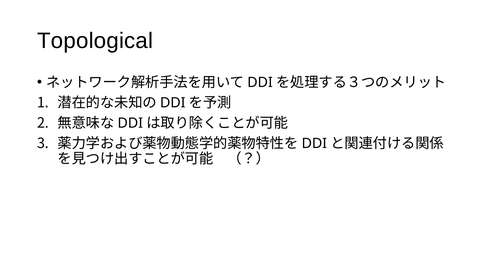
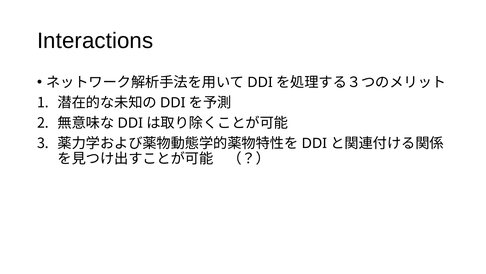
Topological: Topological -> Interactions (95, 41)
